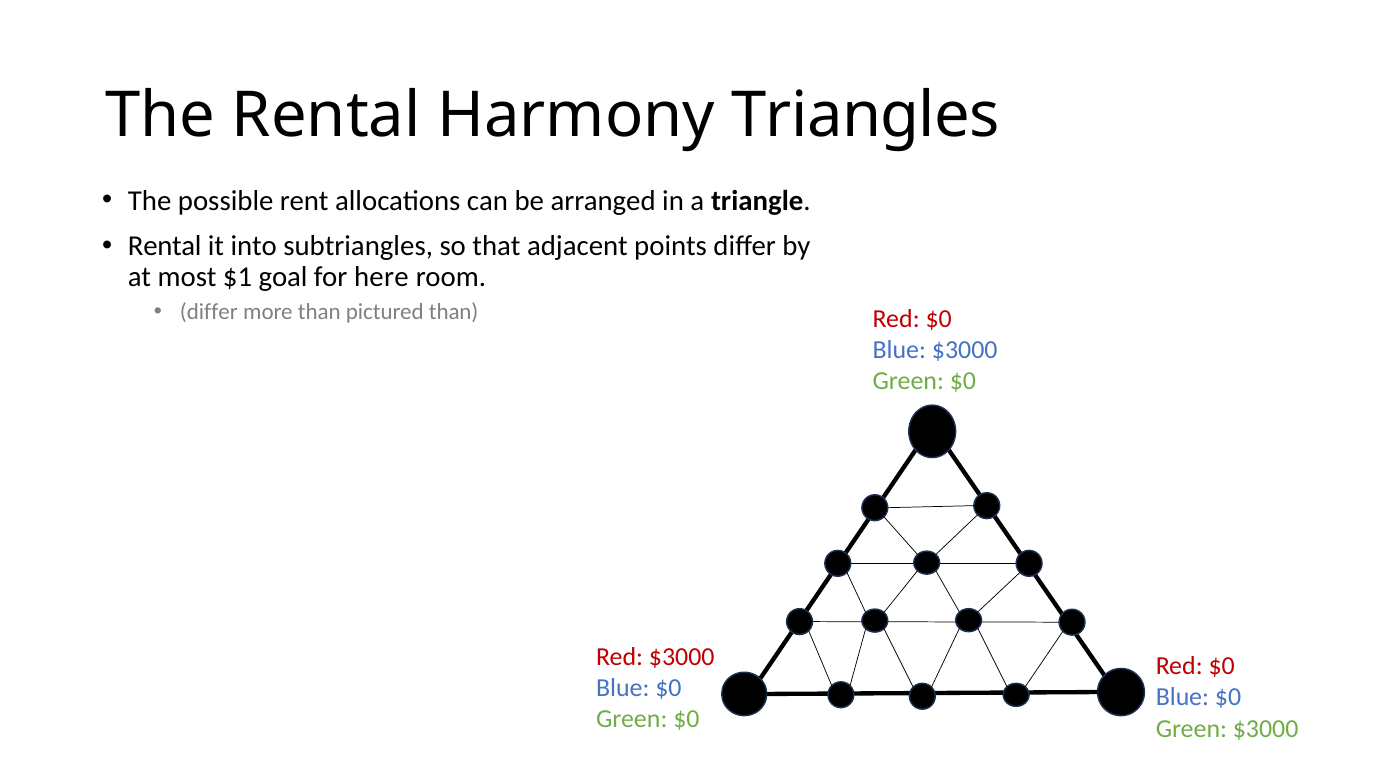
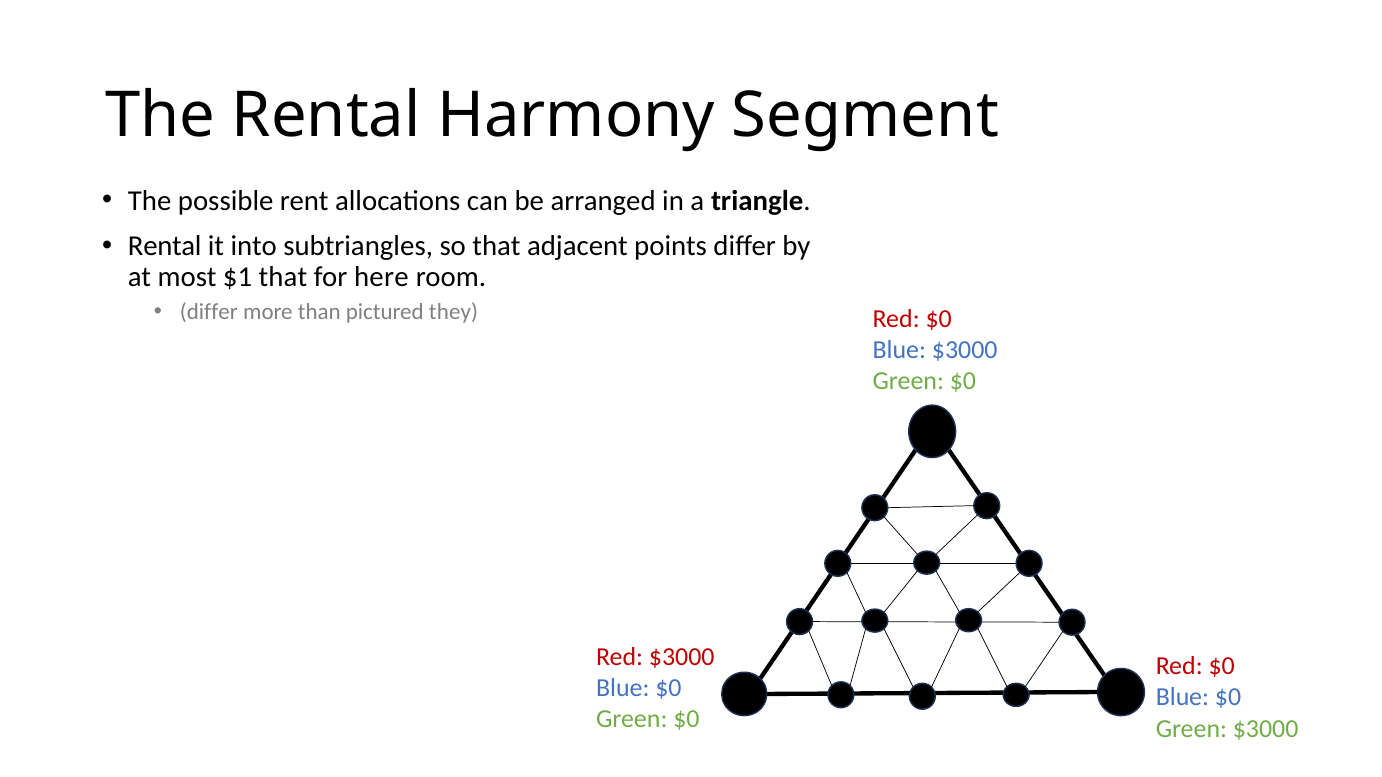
Triangles: Triangles -> Segment (865, 116)
$1 goal: goal -> that (283, 277)
pictured than: than -> they (454, 312)
